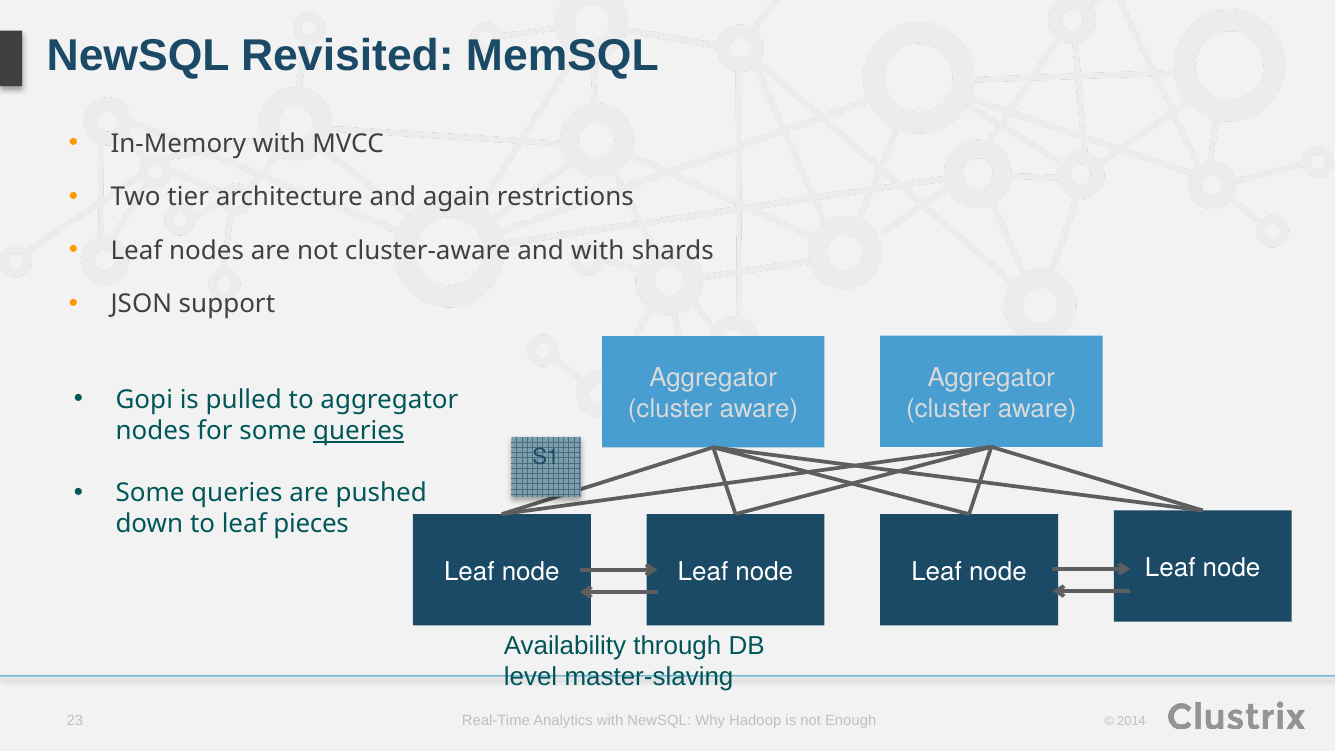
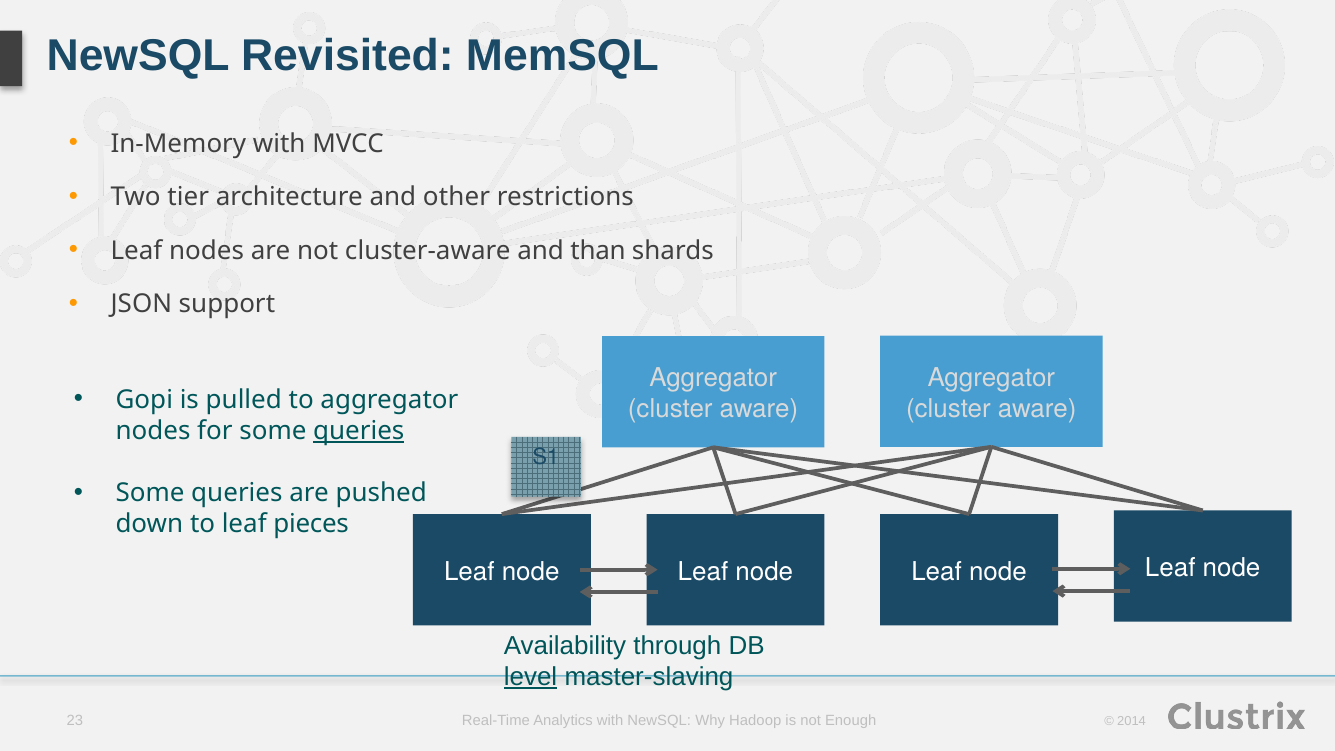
again: again -> other (456, 197)
and with: with -> than (598, 251)
level underline: none -> present (531, 677)
